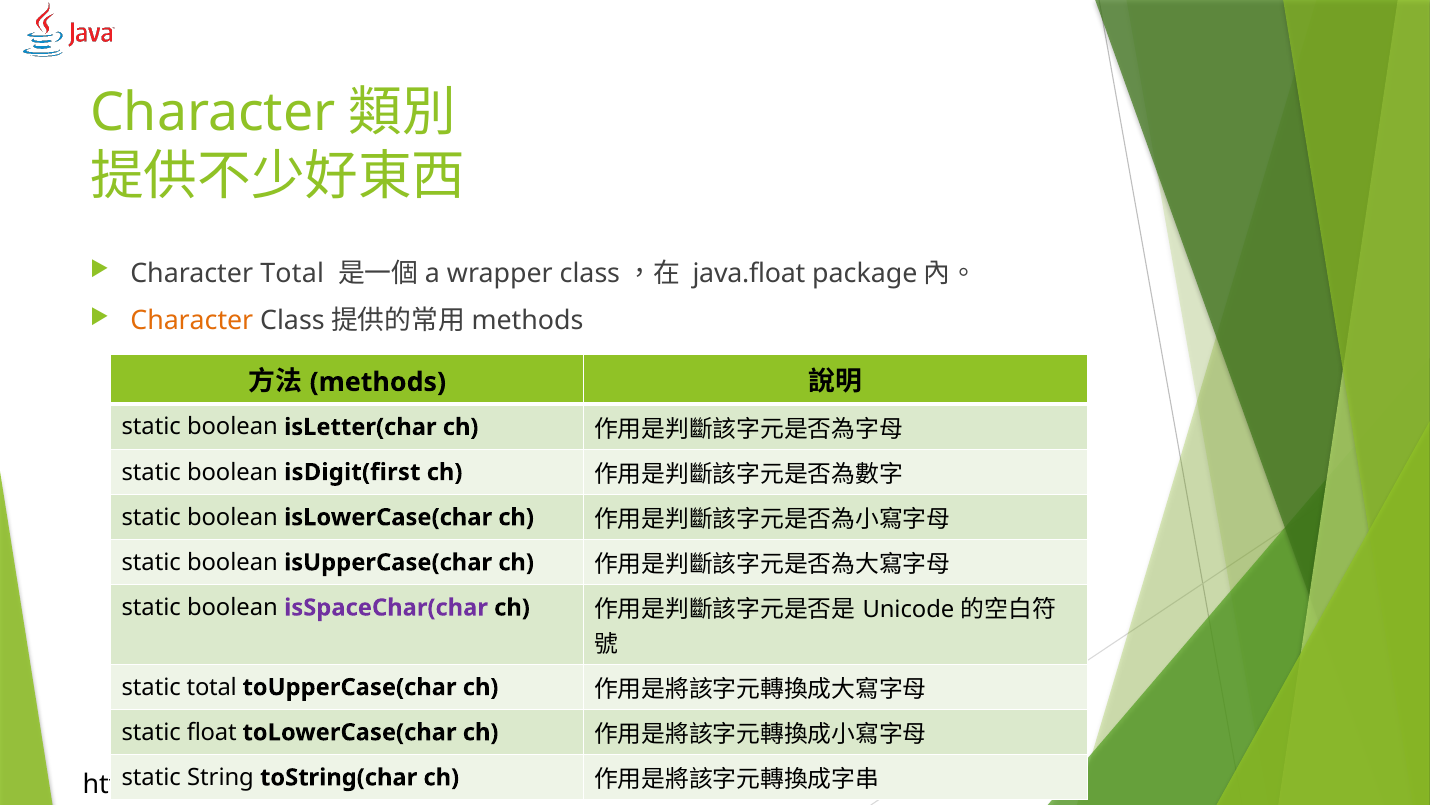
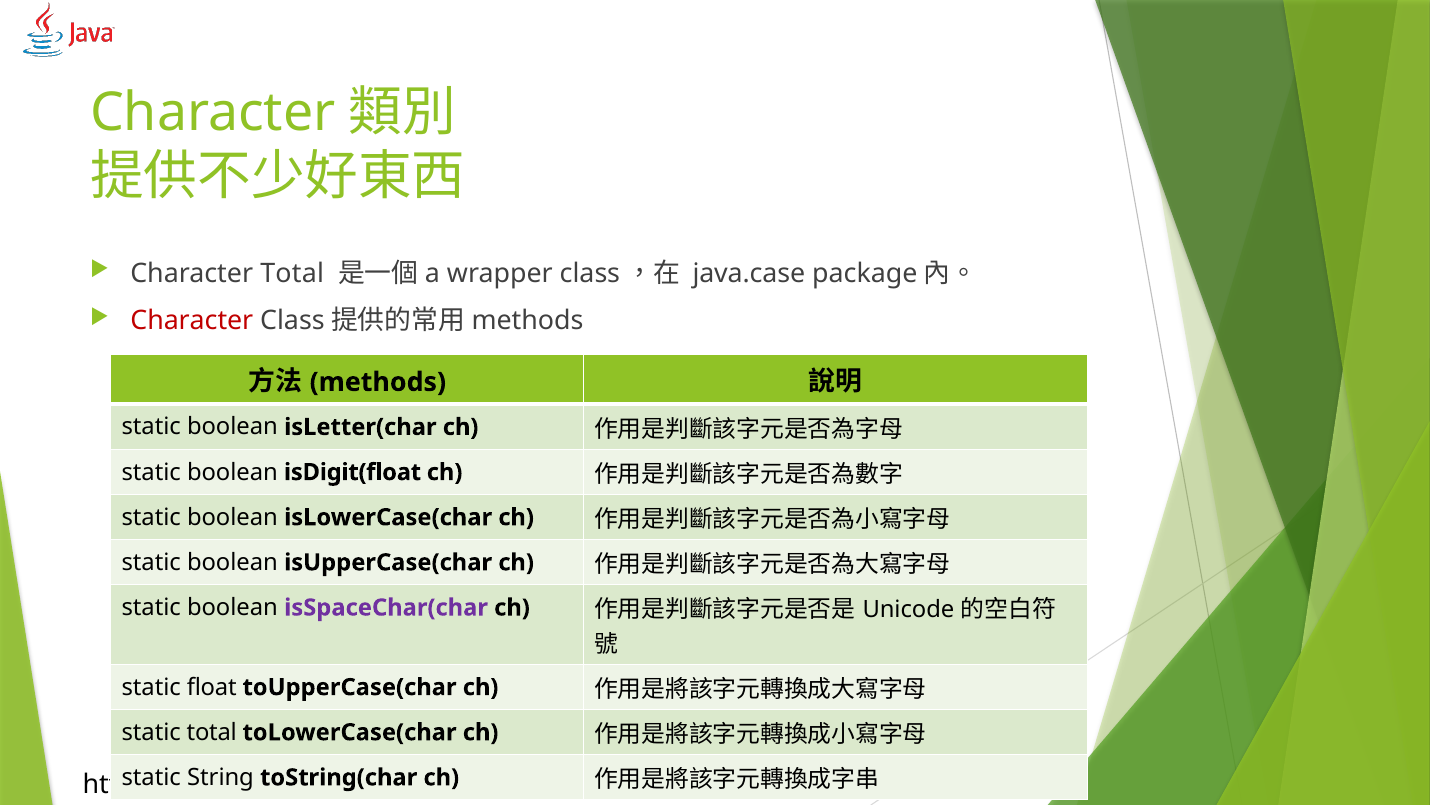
java.float: java.float -> java.case (749, 274)
Character colour: orange -> red (192, 321)
isDigit(first: isDigit(first -> isDigit(float (353, 472)
static total: total -> float (212, 687)
static float: float -> total (212, 732)
